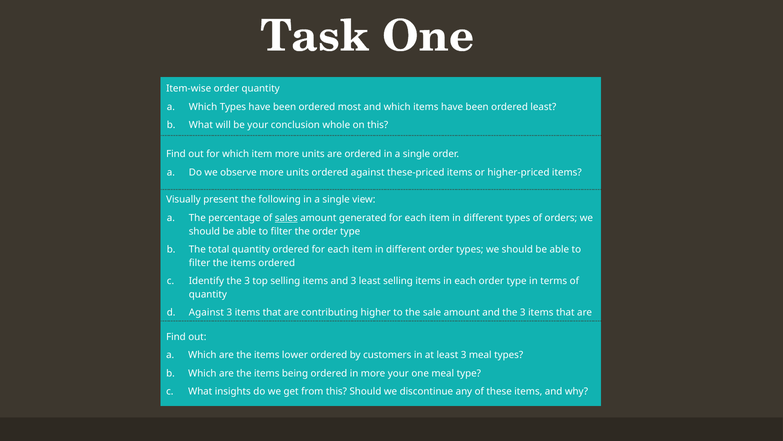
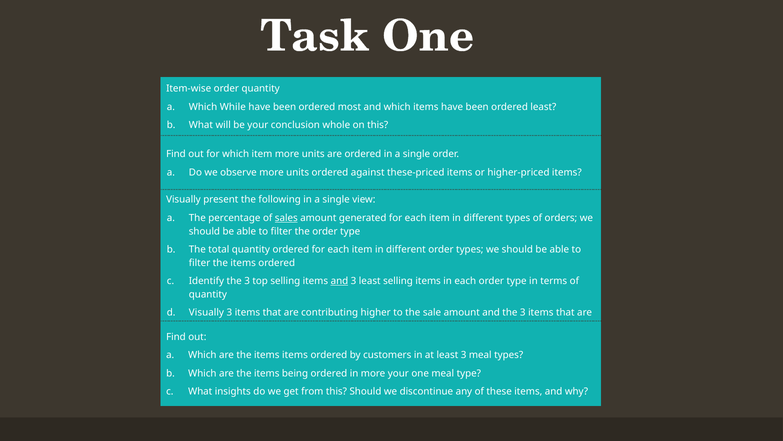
Which Types: Types -> While (233, 107)
and underline: none -> present (339, 281)
Against: Against -> Visually (206, 312)
items lower: lower -> items (295, 355)
